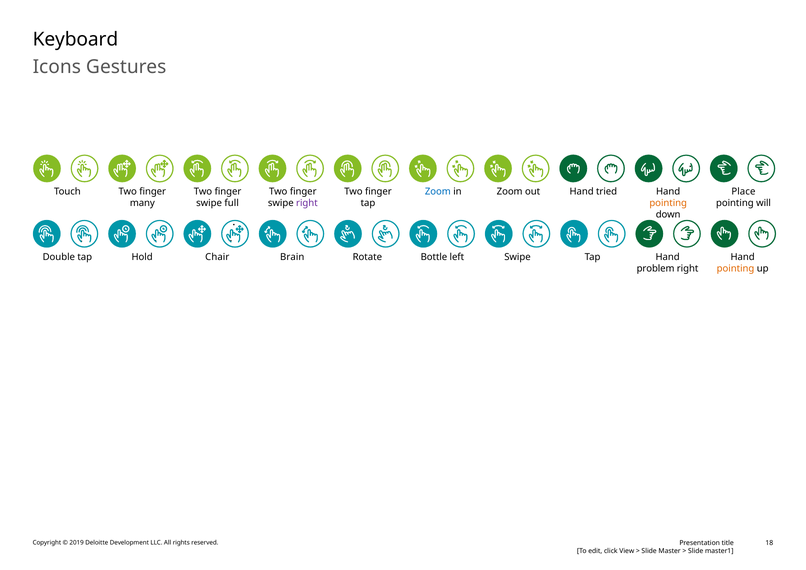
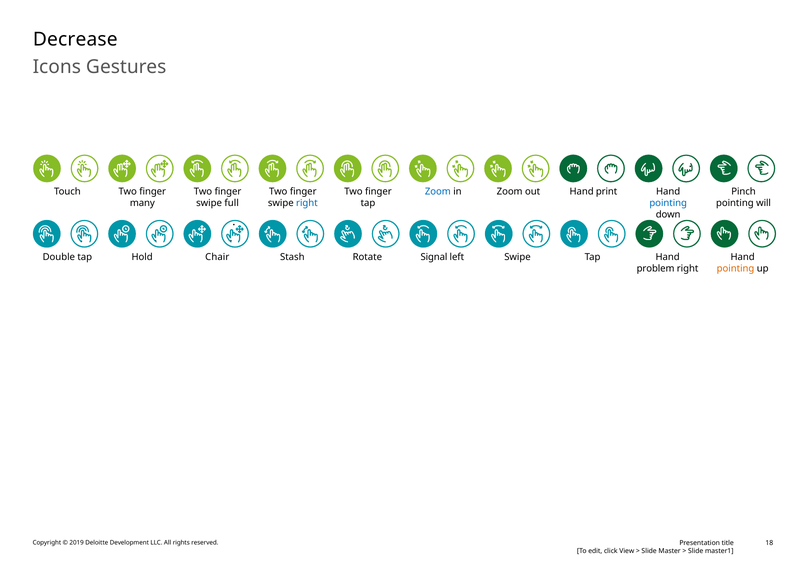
Keyboard: Keyboard -> Decrease (75, 39)
tried: tried -> print (607, 191)
Place: Place -> Pinch (744, 191)
right colour: purple -> blue (307, 203)
pointing colour: orange -> blue (668, 203)
Brain: Brain -> Stash (292, 257)
Bottle: Bottle -> Signal (434, 257)
